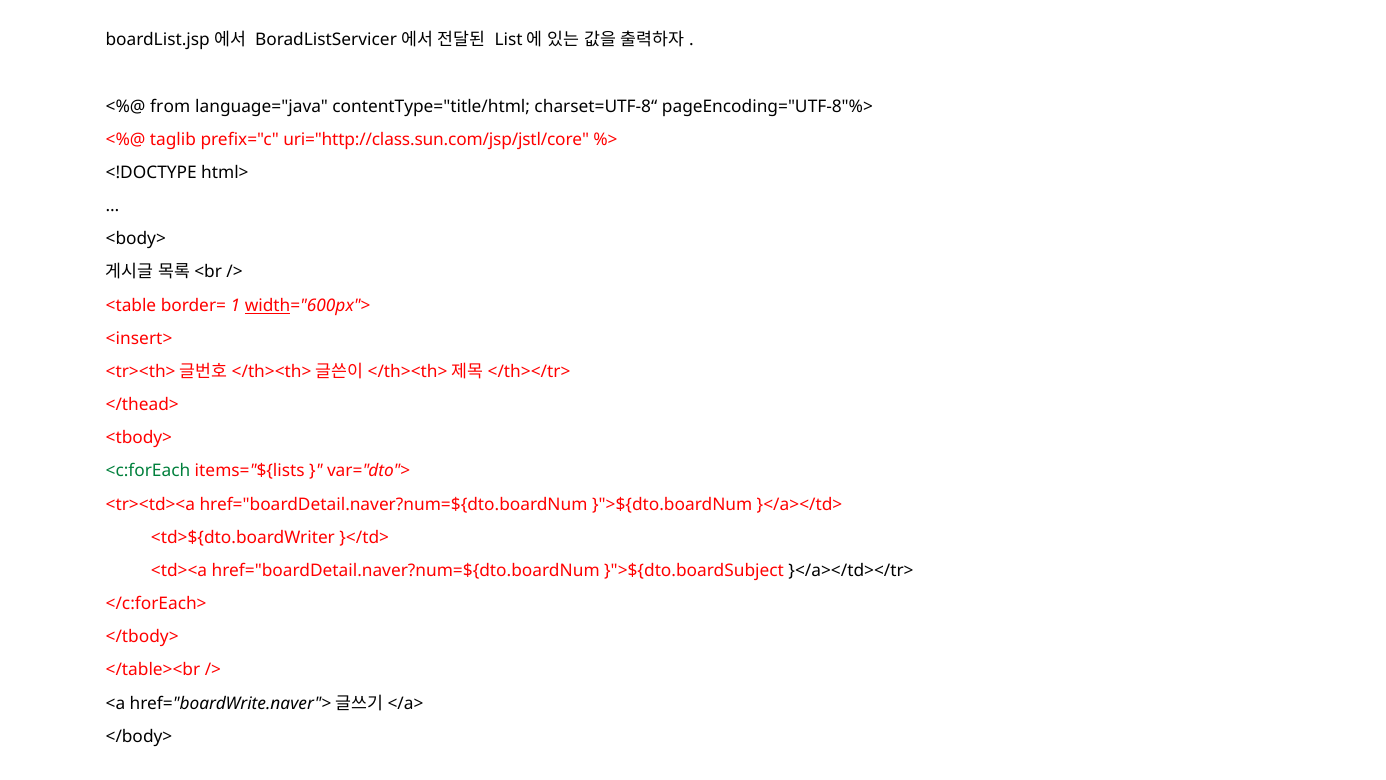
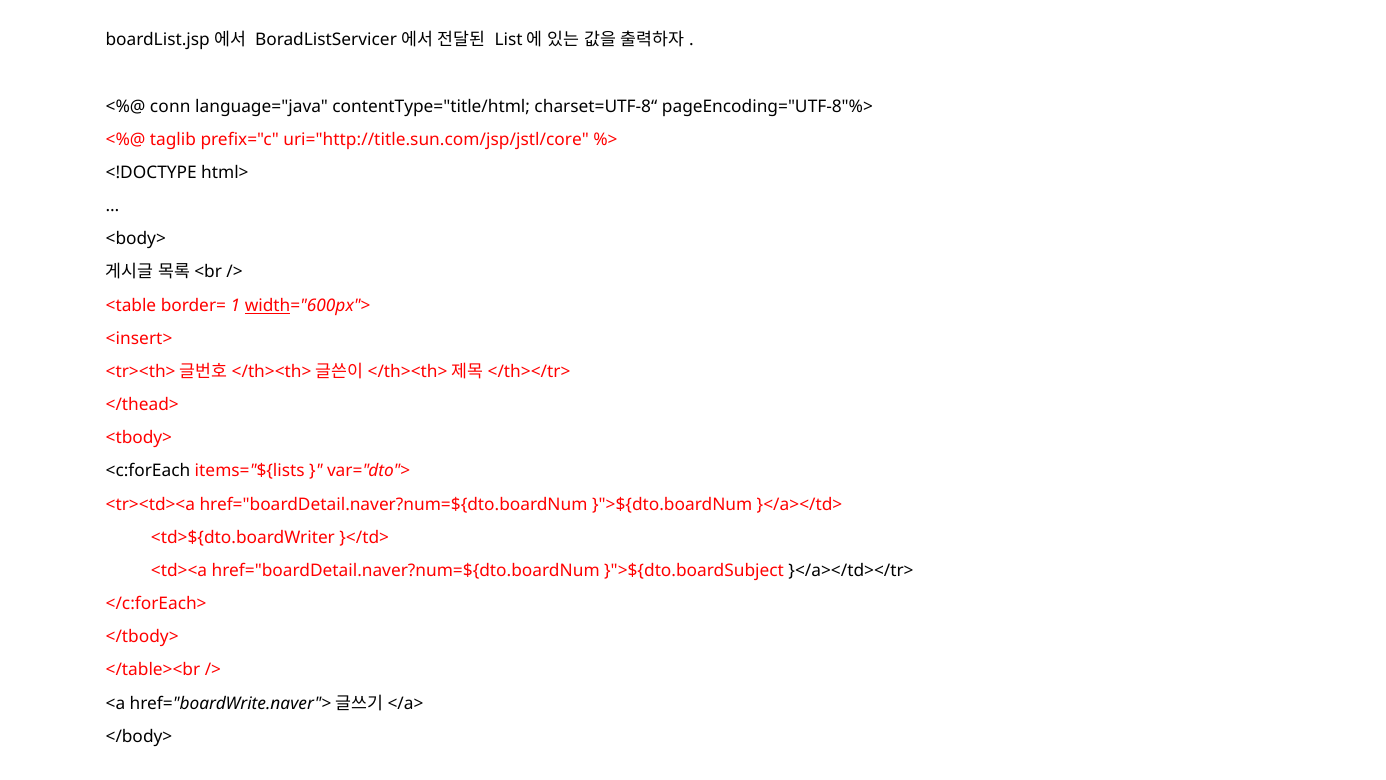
from: from -> conn (170, 106)
uri="http://class.sun.com/jsp/jstl/core: uri="http://class.sun.com/jsp/jstl/core -> uri="http://title.sun.com/jsp/jstl/core (436, 140)
<c:forEach colour: green -> black (148, 471)
